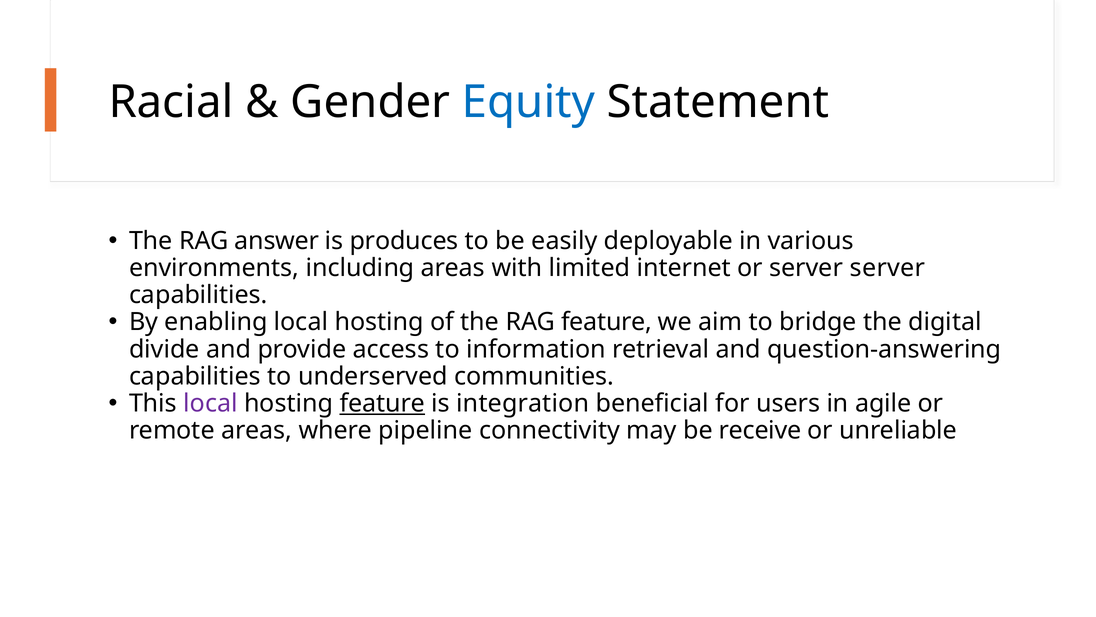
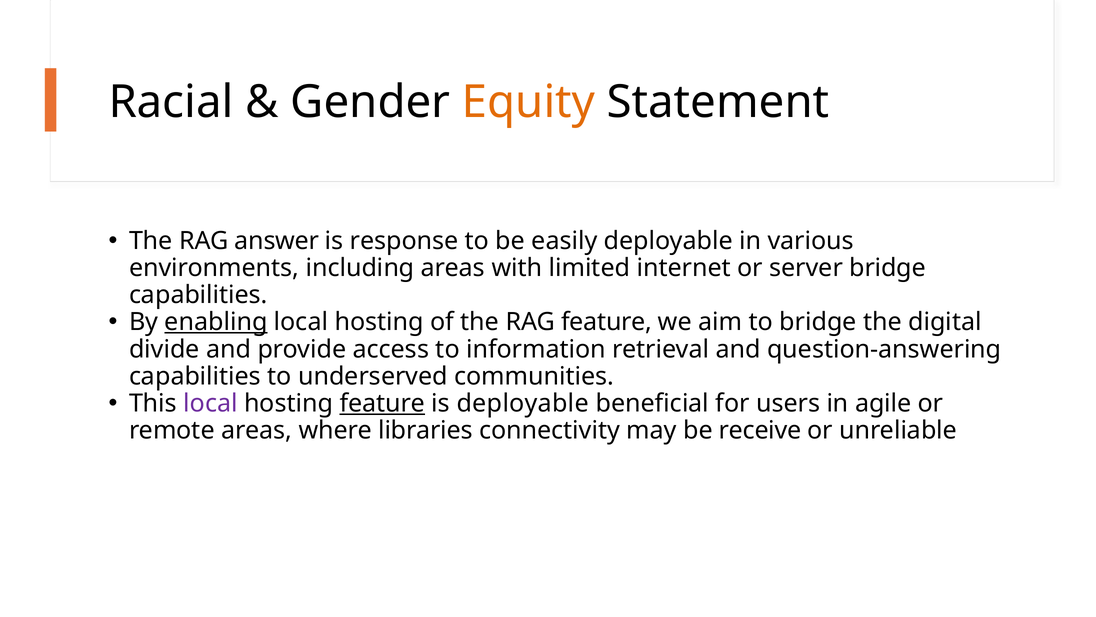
Equity colour: blue -> orange (528, 102)
produces: produces -> response (404, 241)
server server: server -> bridge (888, 268)
enabling underline: none -> present (216, 322)
is integration: integration -> deployable (523, 403)
pipeline: pipeline -> libraries (426, 430)
